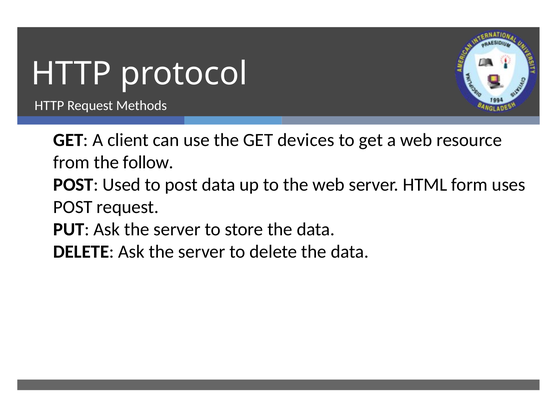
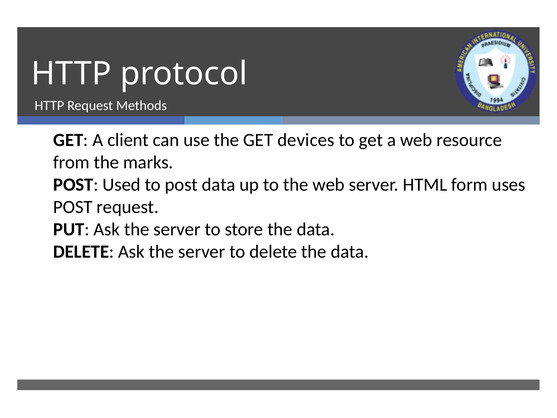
follow: follow -> marks (148, 162)
